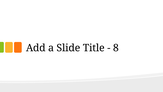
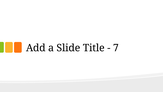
8: 8 -> 7 (116, 48)
